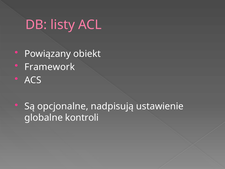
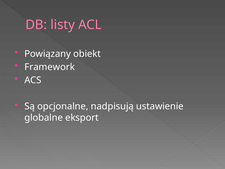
kontroli: kontroli -> eksport (82, 117)
